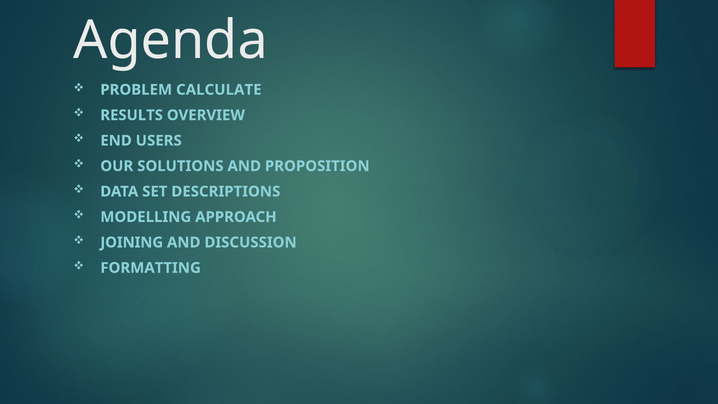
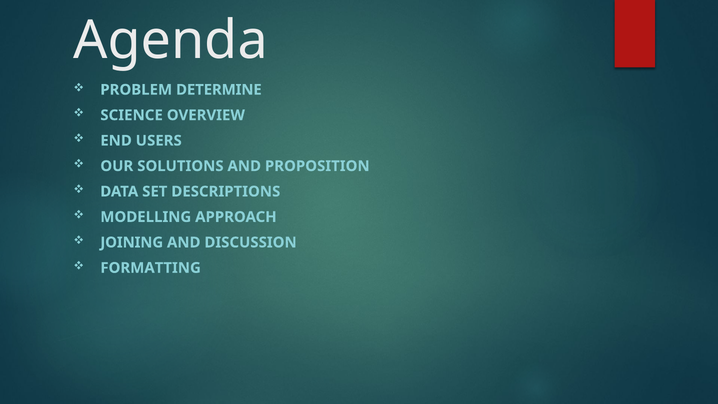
CALCULATE: CALCULATE -> DETERMINE (219, 90)
RESULTS: RESULTS -> SCIENCE (132, 115)
